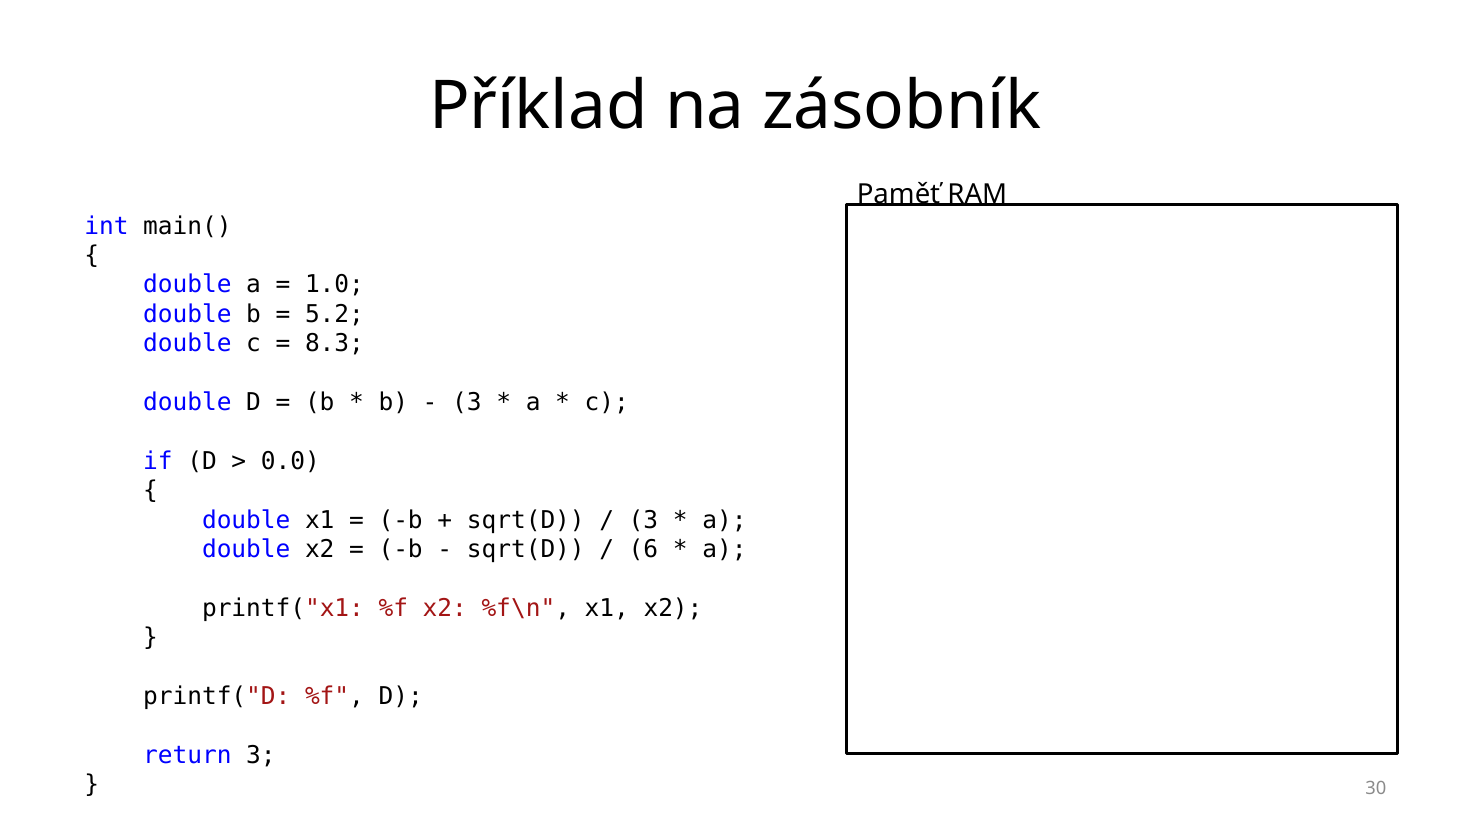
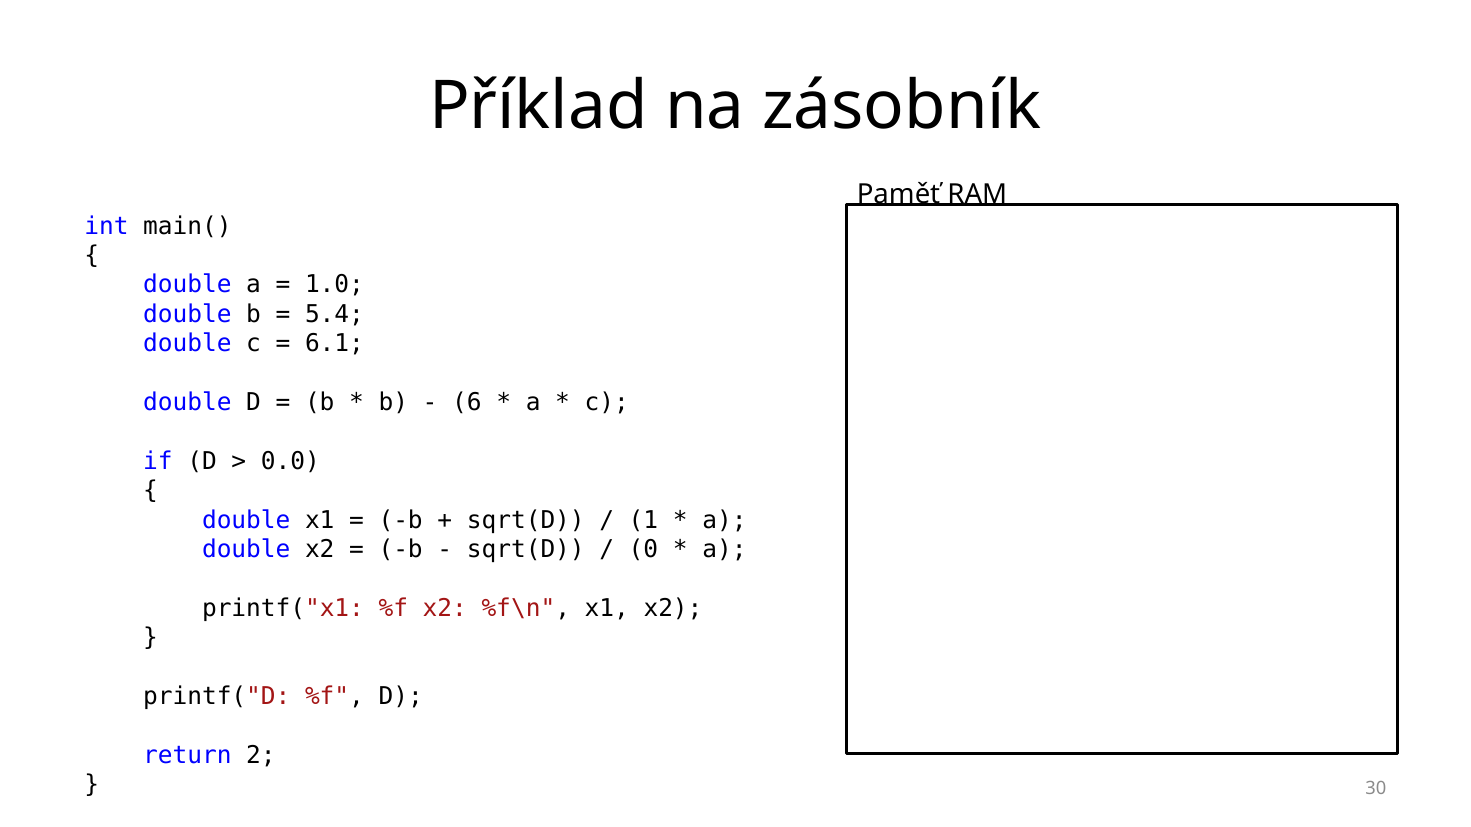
5.2: 5.2 -> 5.4 (334, 314)
8.3: 8.3 -> 6.1 (334, 344)
3: 3 -> 6 (467, 403)
3: 3 -> 1 (643, 520)
6: 6 -> 0 (643, 550)
return 3: 3 -> 2 (261, 756)
